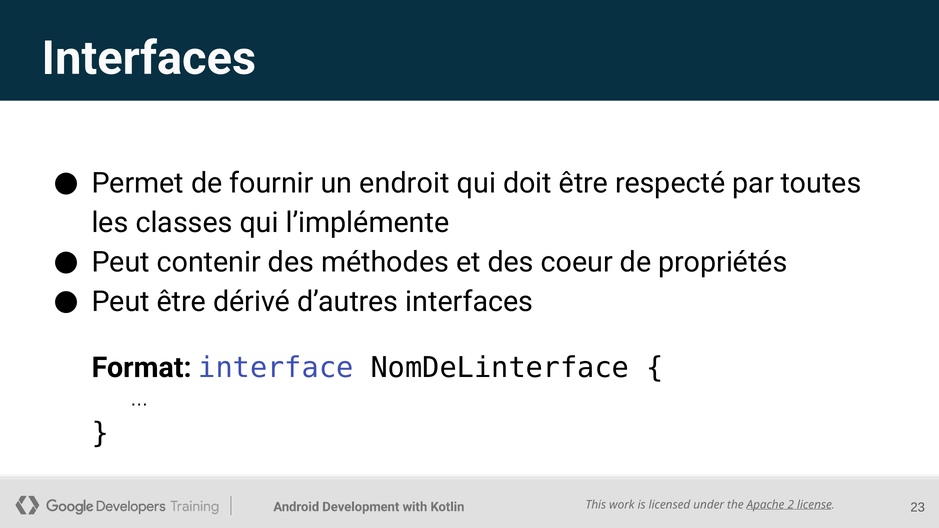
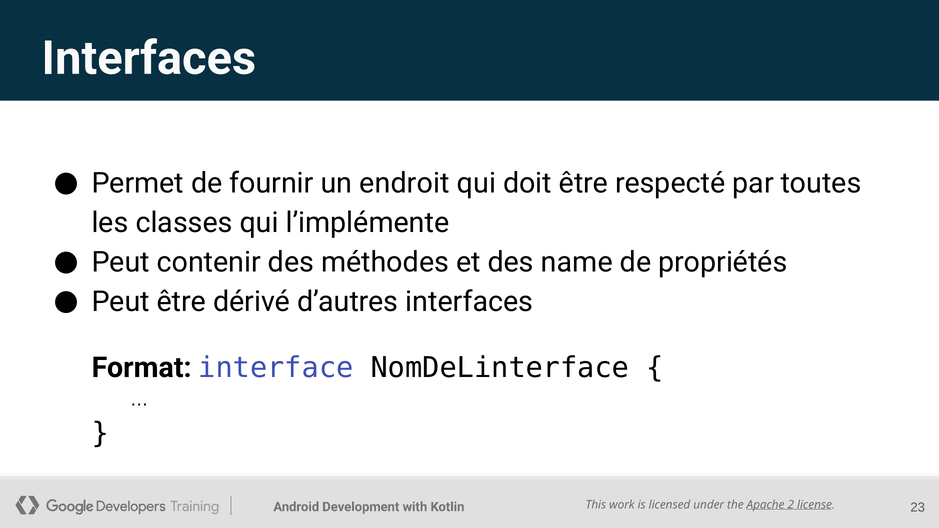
coeur: coeur -> name (577, 263)
